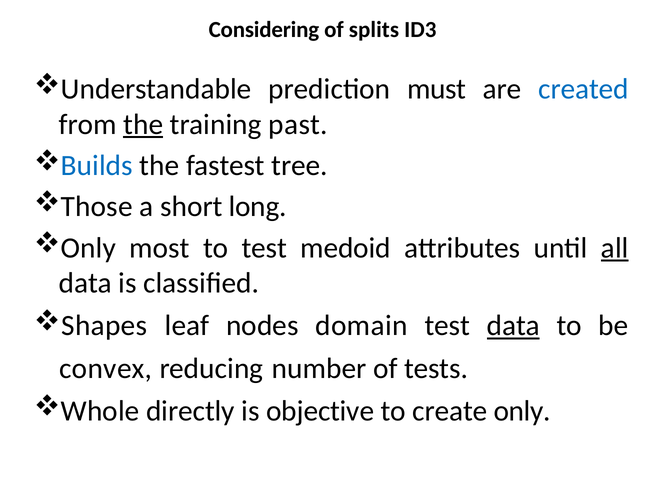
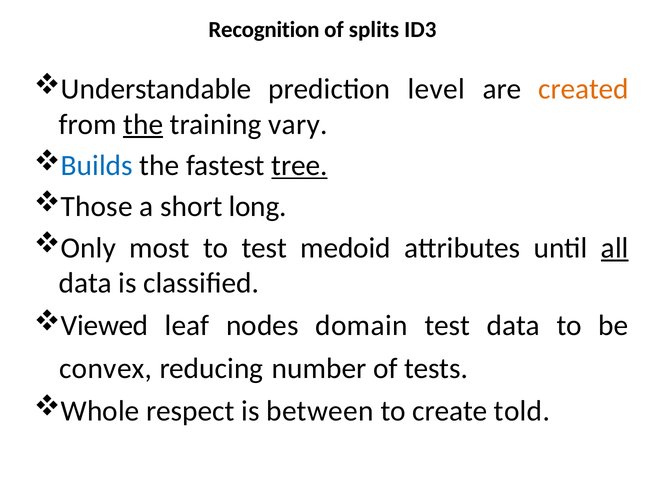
Considering: Considering -> Recognition (264, 30)
must: must -> level (436, 89)
created colour: blue -> orange (583, 89)
past: past -> vary (298, 124)
tree underline: none -> present (300, 165)
Shapes: Shapes -> Viewed (105, 326)
data underline: present -> none (513, 326)
directly: directly -> respect (190, 411)
objective: objective -> between (320, 411)
create only: only -> told (522, 411)
